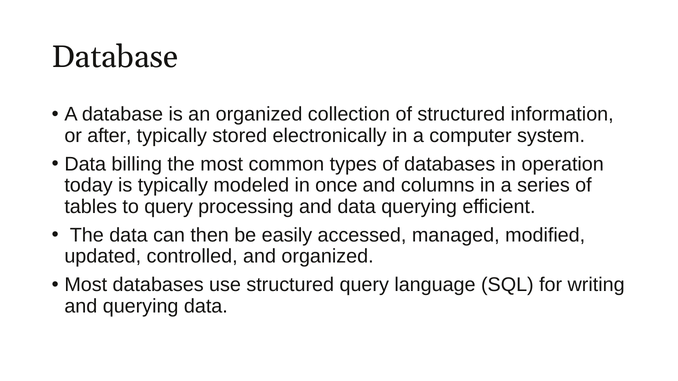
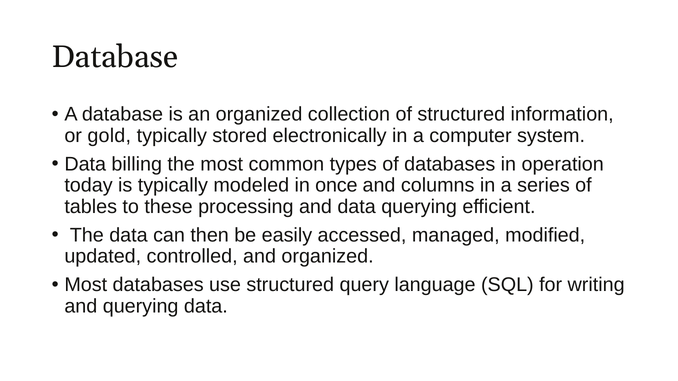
after: after -> gold (109, 136)
to query: query -> these (169, 207)
